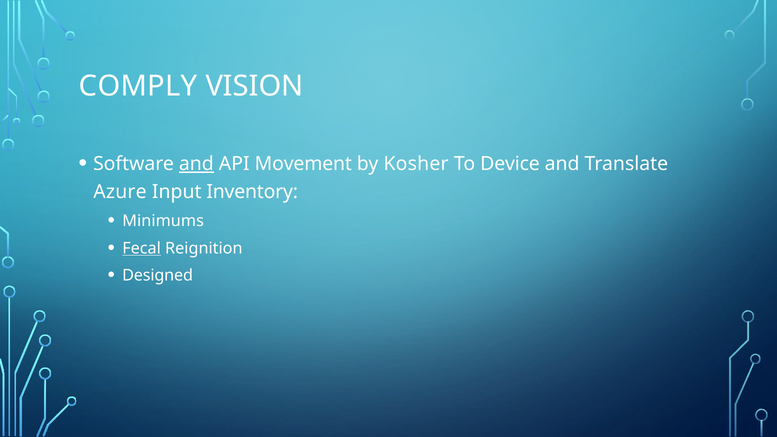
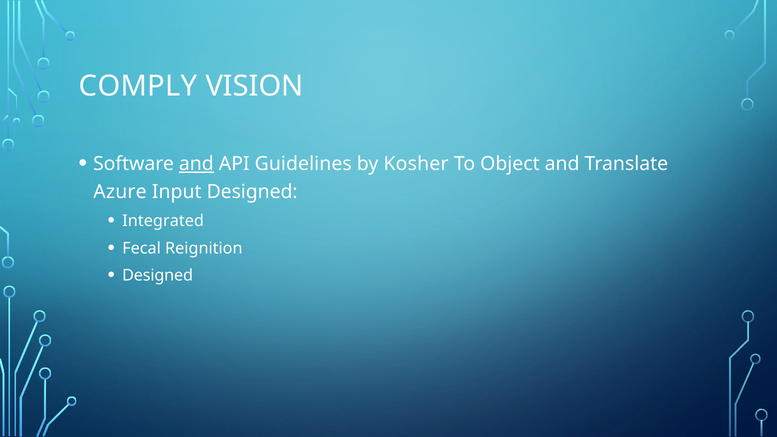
Movement: Movement -> Guidelines (303, 164)
Device: Device -> Object (510, 164)
Input Inventory: Inventory -> Designed (252, 192)
Minimums: Minimums -> Integrated (163, 221)
Fecal underline: present -> none (142, 248)
